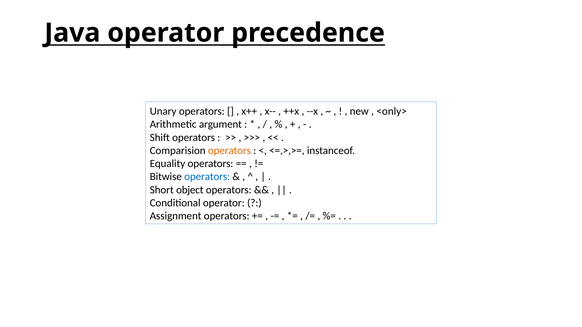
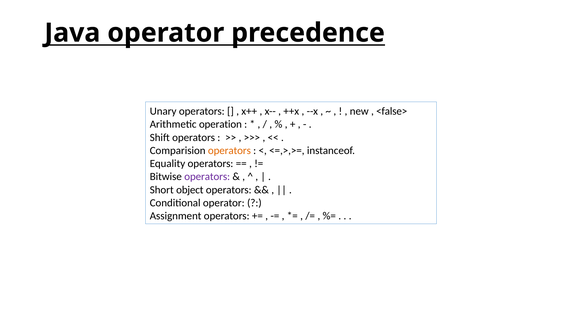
<only>: <only> -> <false> (392, 111)
argument: argument -> operation (220, 125)
operators colour: blue -> purple (207, 177)
